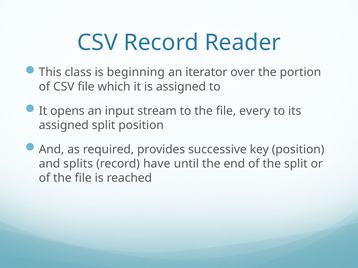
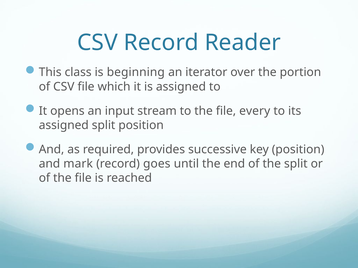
splits: splits -> mark (78, 164)
have: have -> goes (157, 164)
